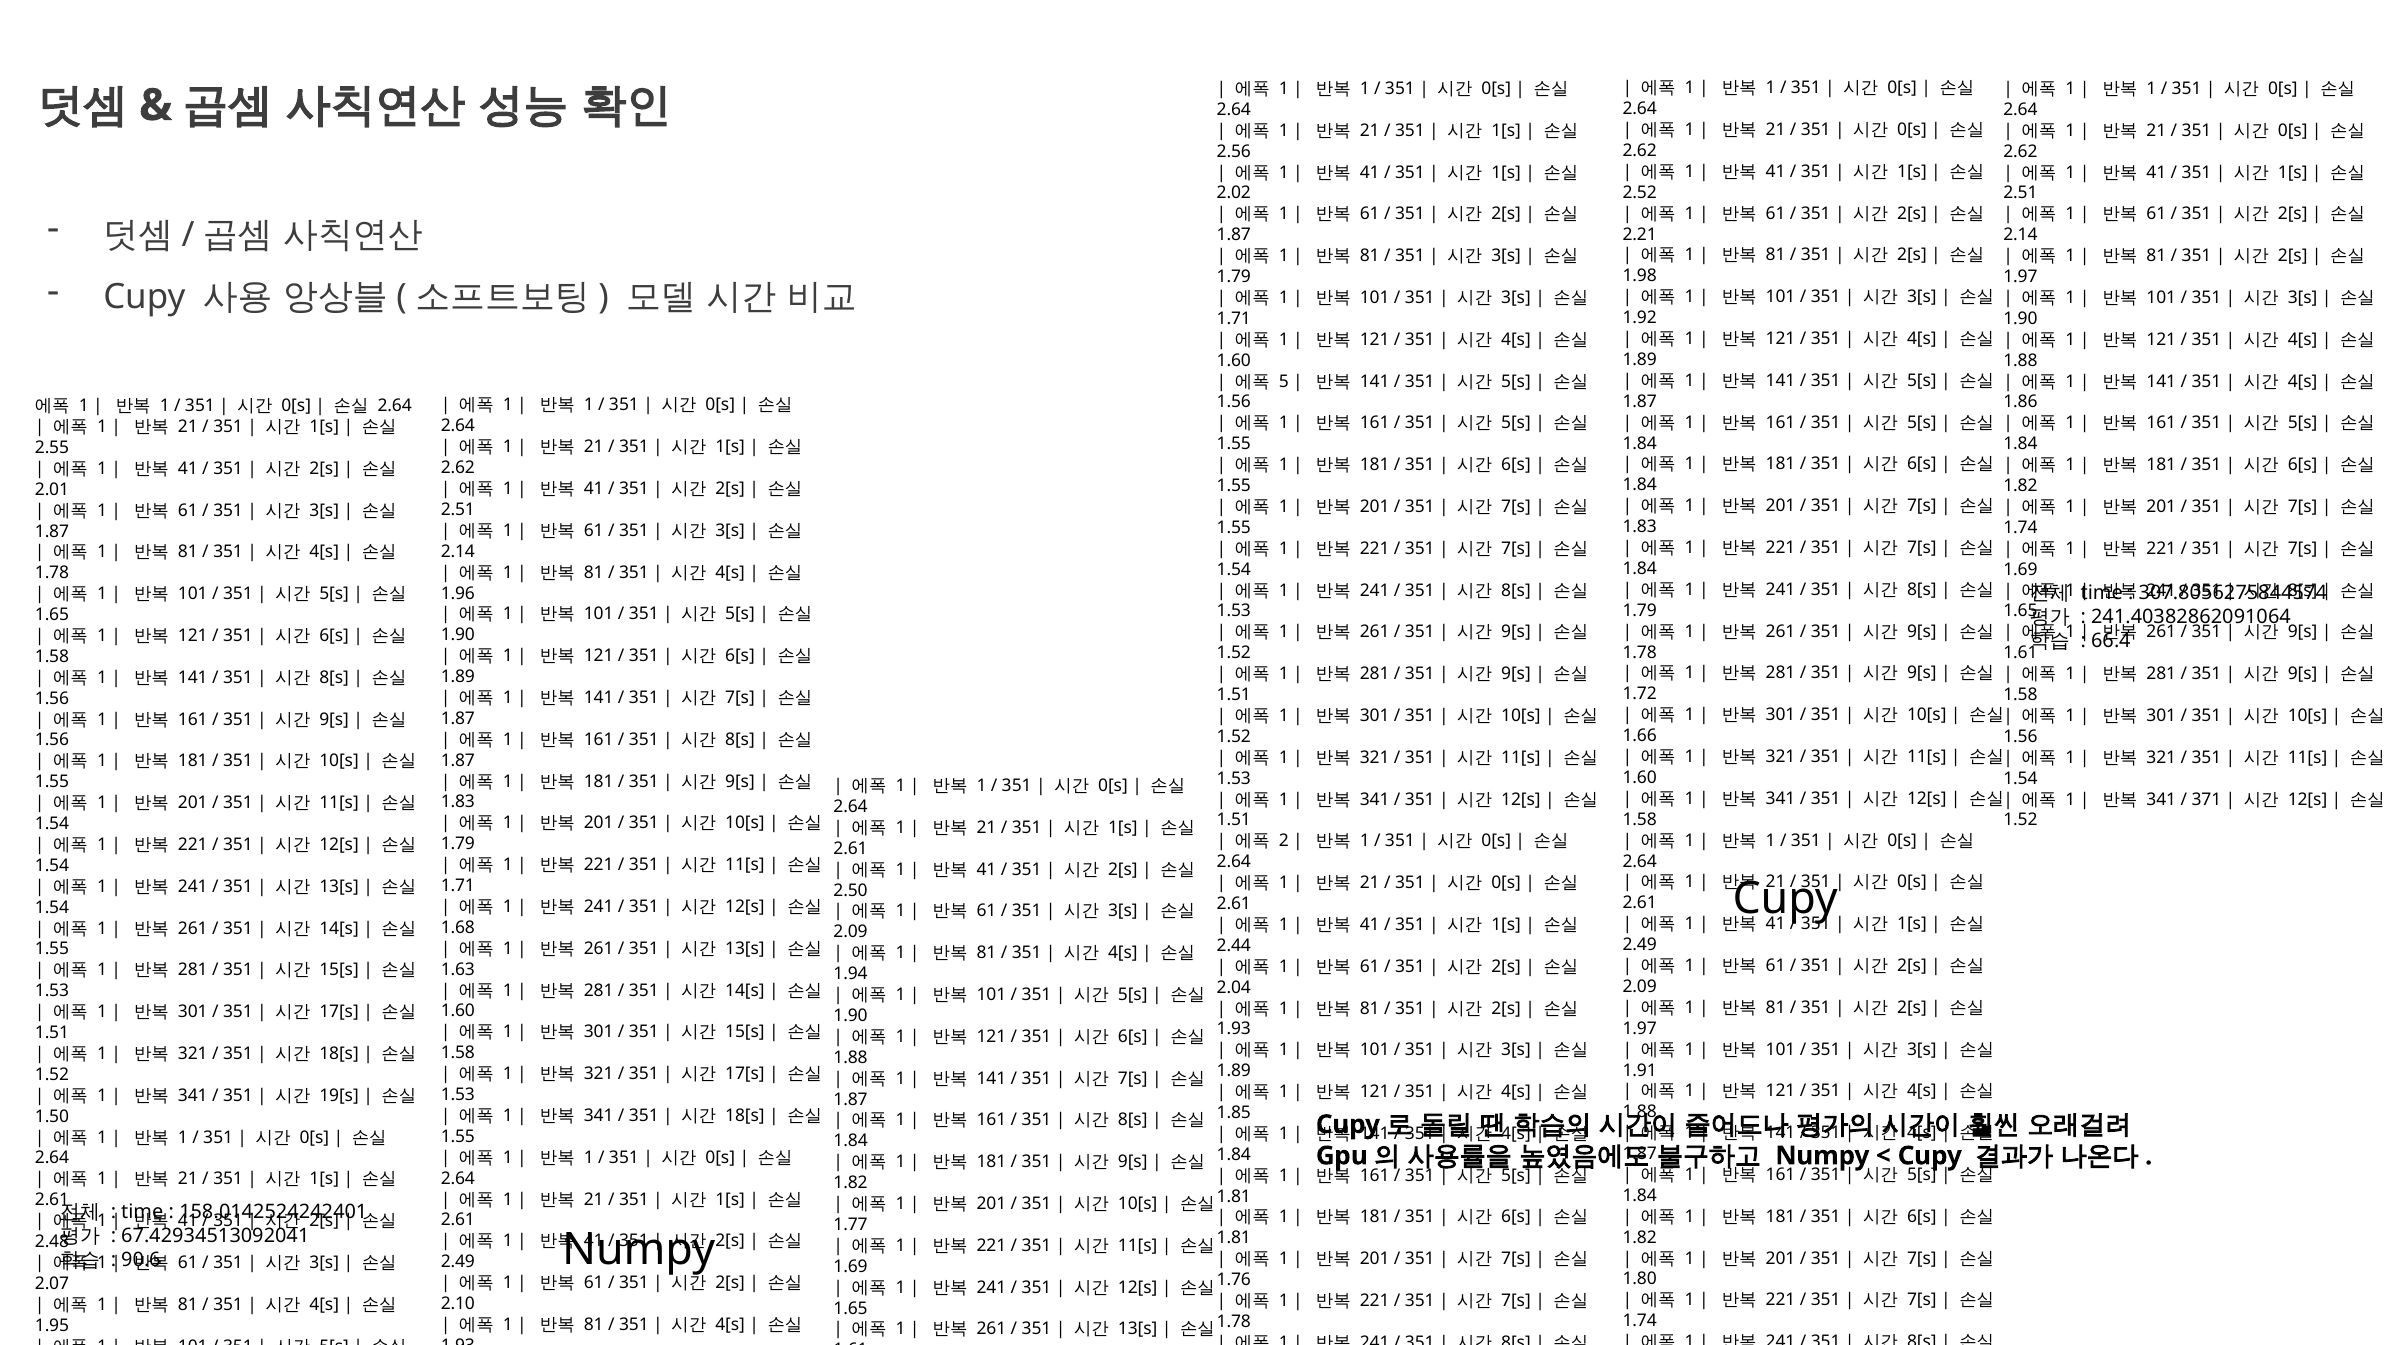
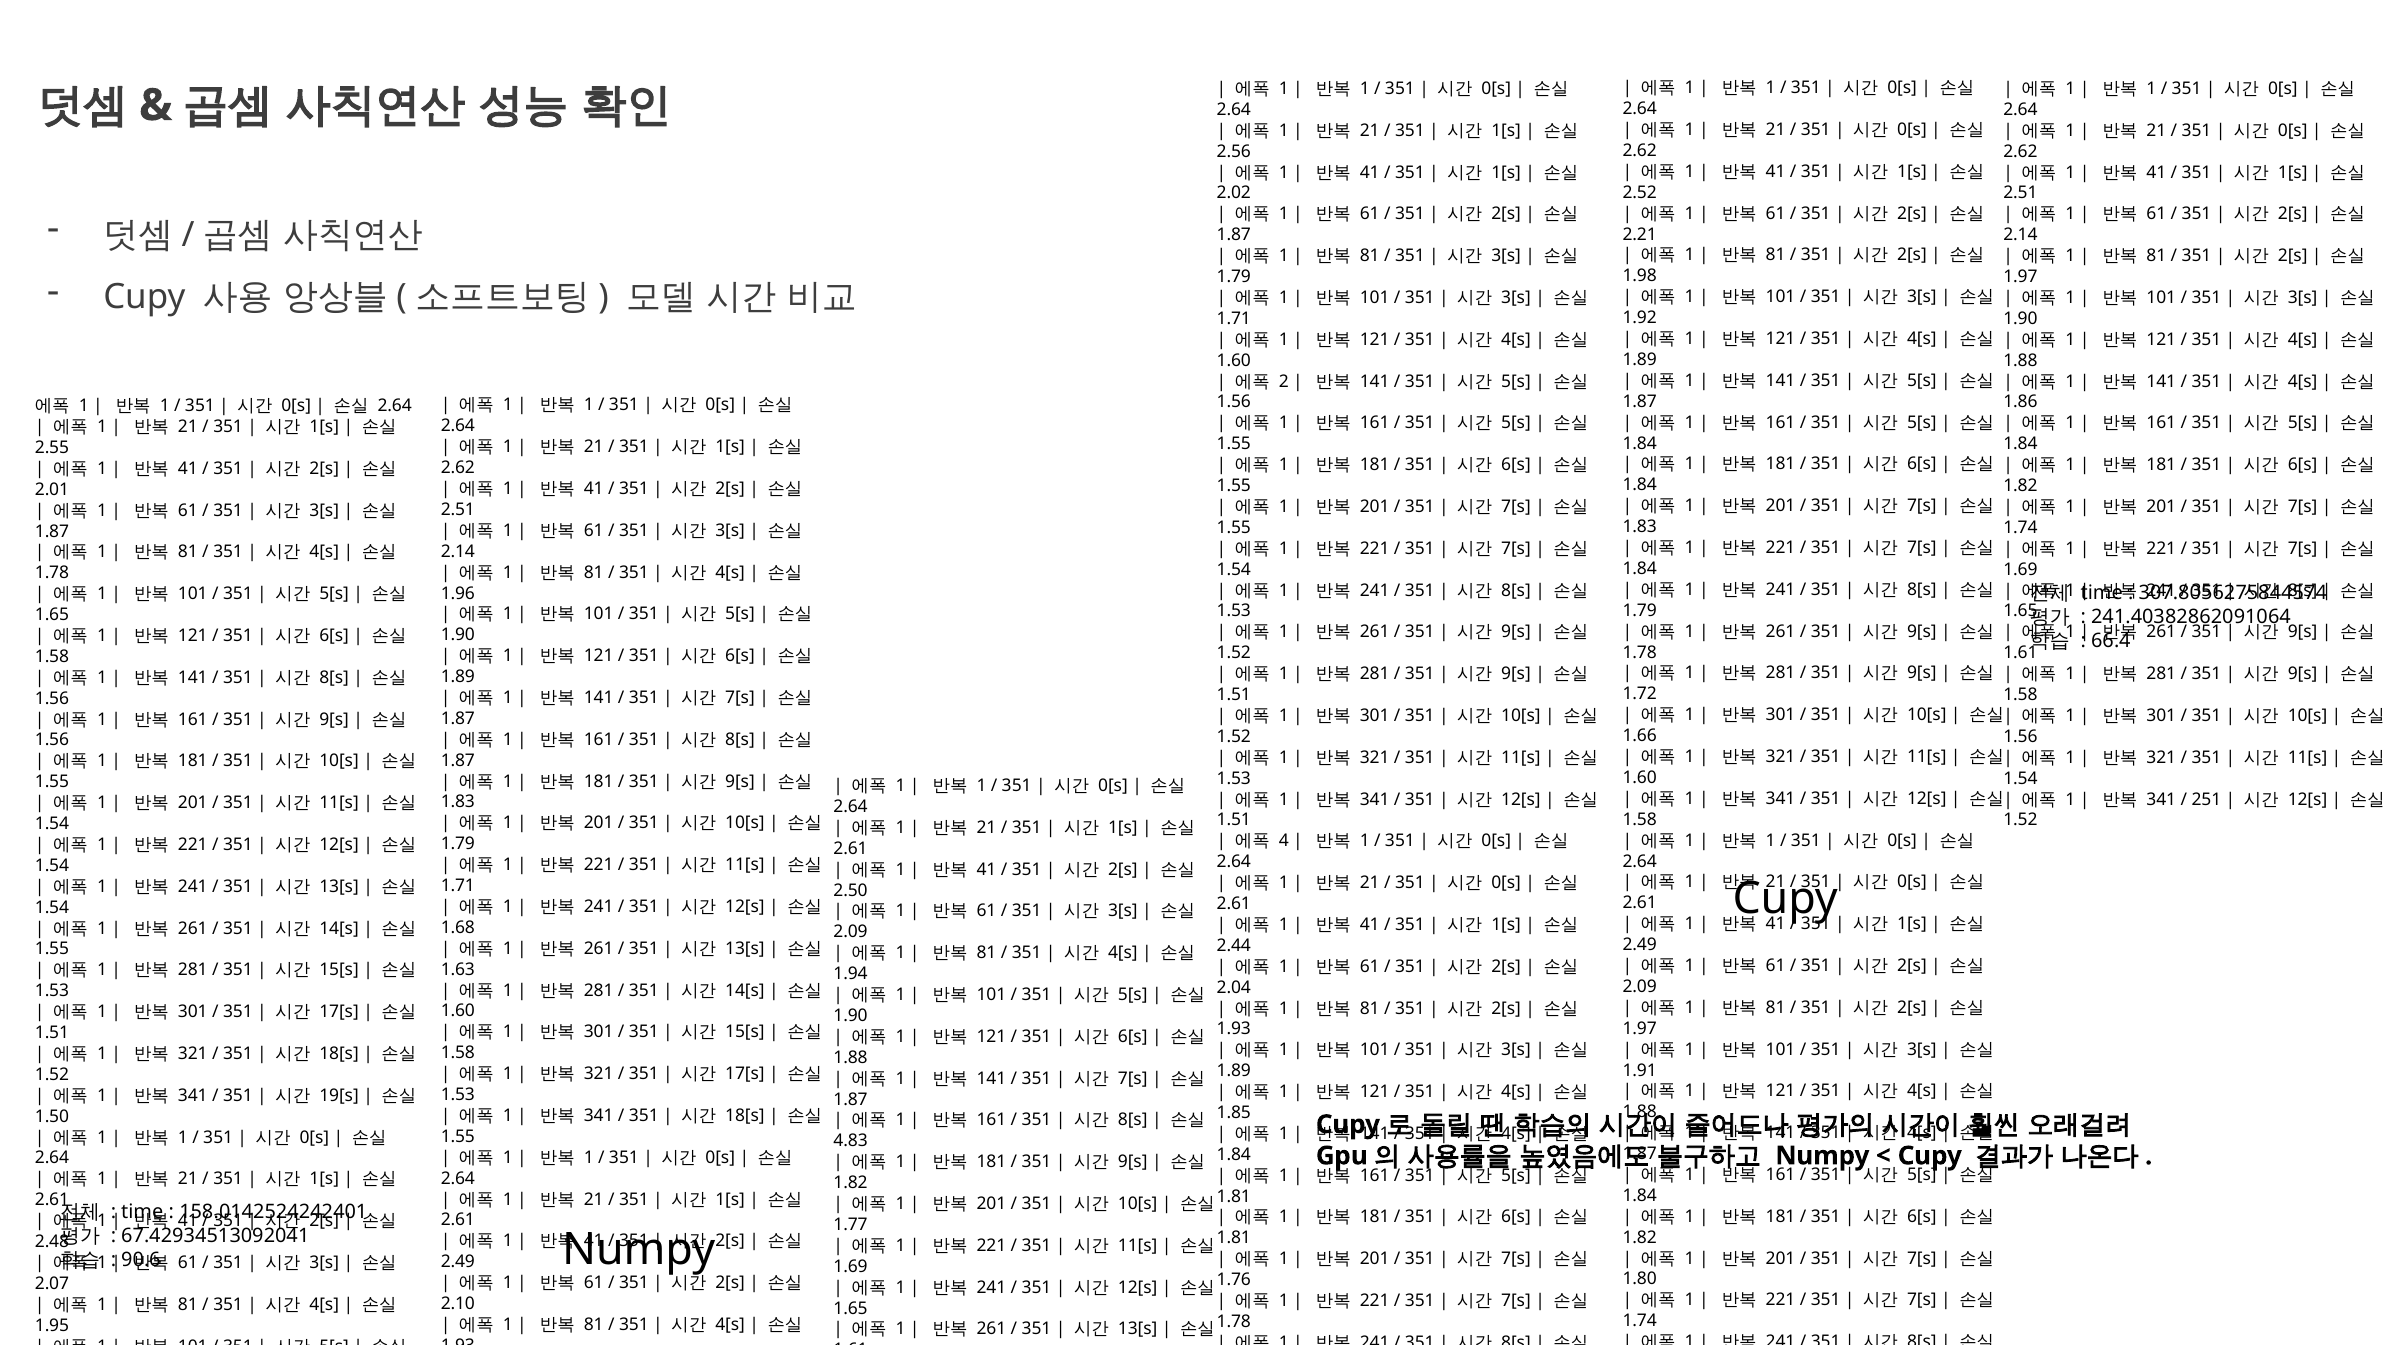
5: 5 -> 2 (1284, 381)
371: 371 -> 251 (2206, 799)
2: 2 -> 4 (1284, 841)
1.84: 1.84 -> 4.83 (851, 1141)
